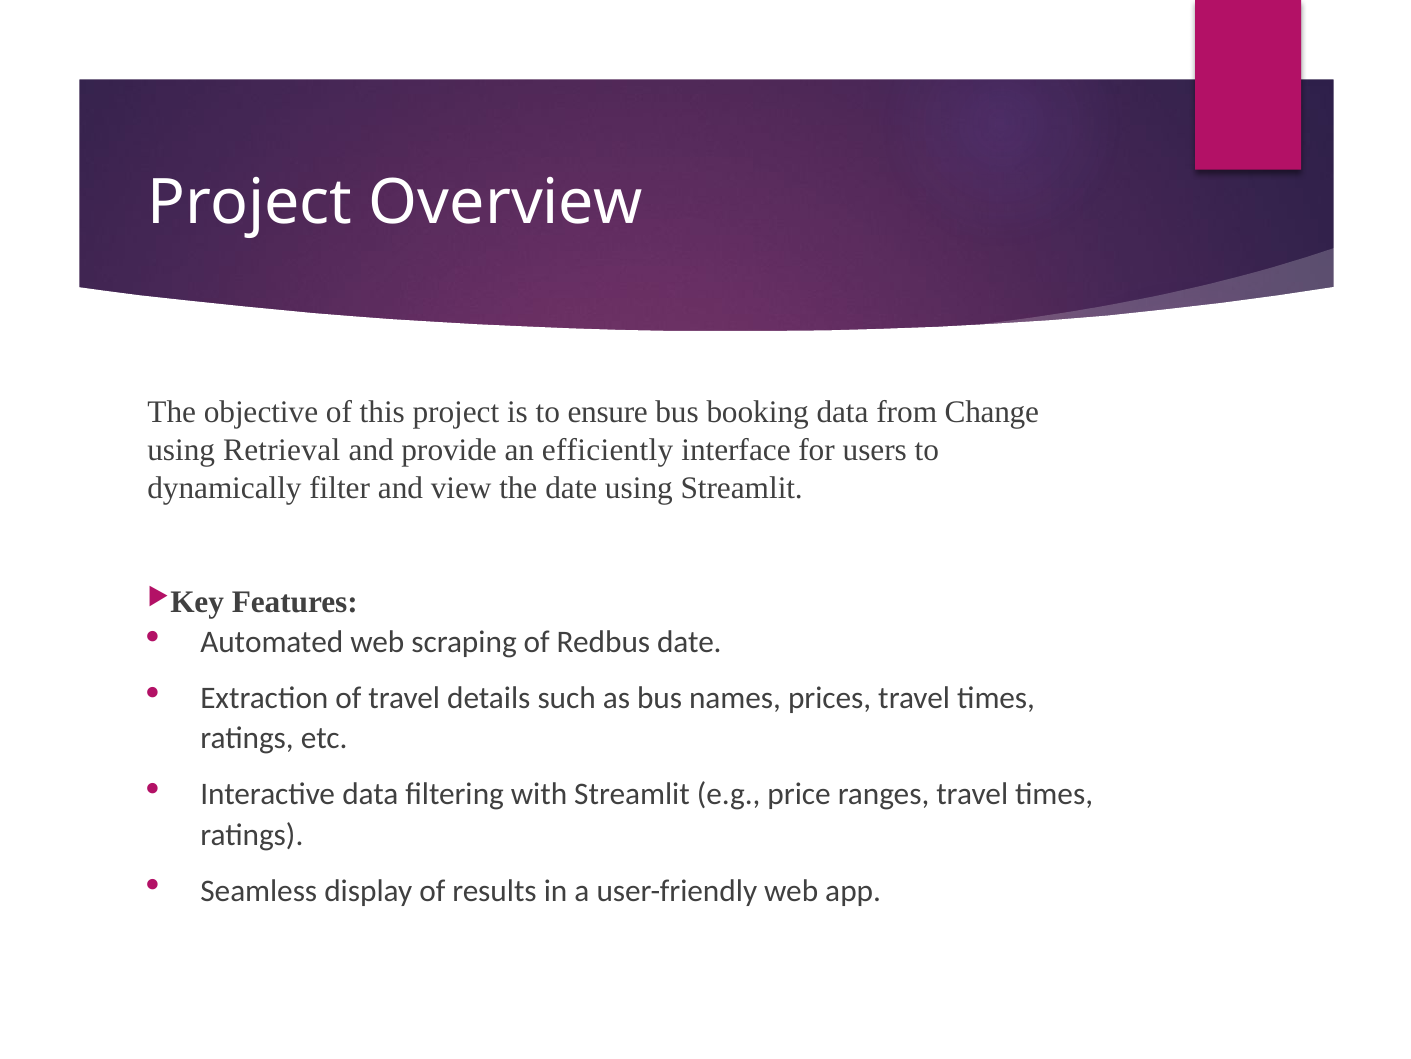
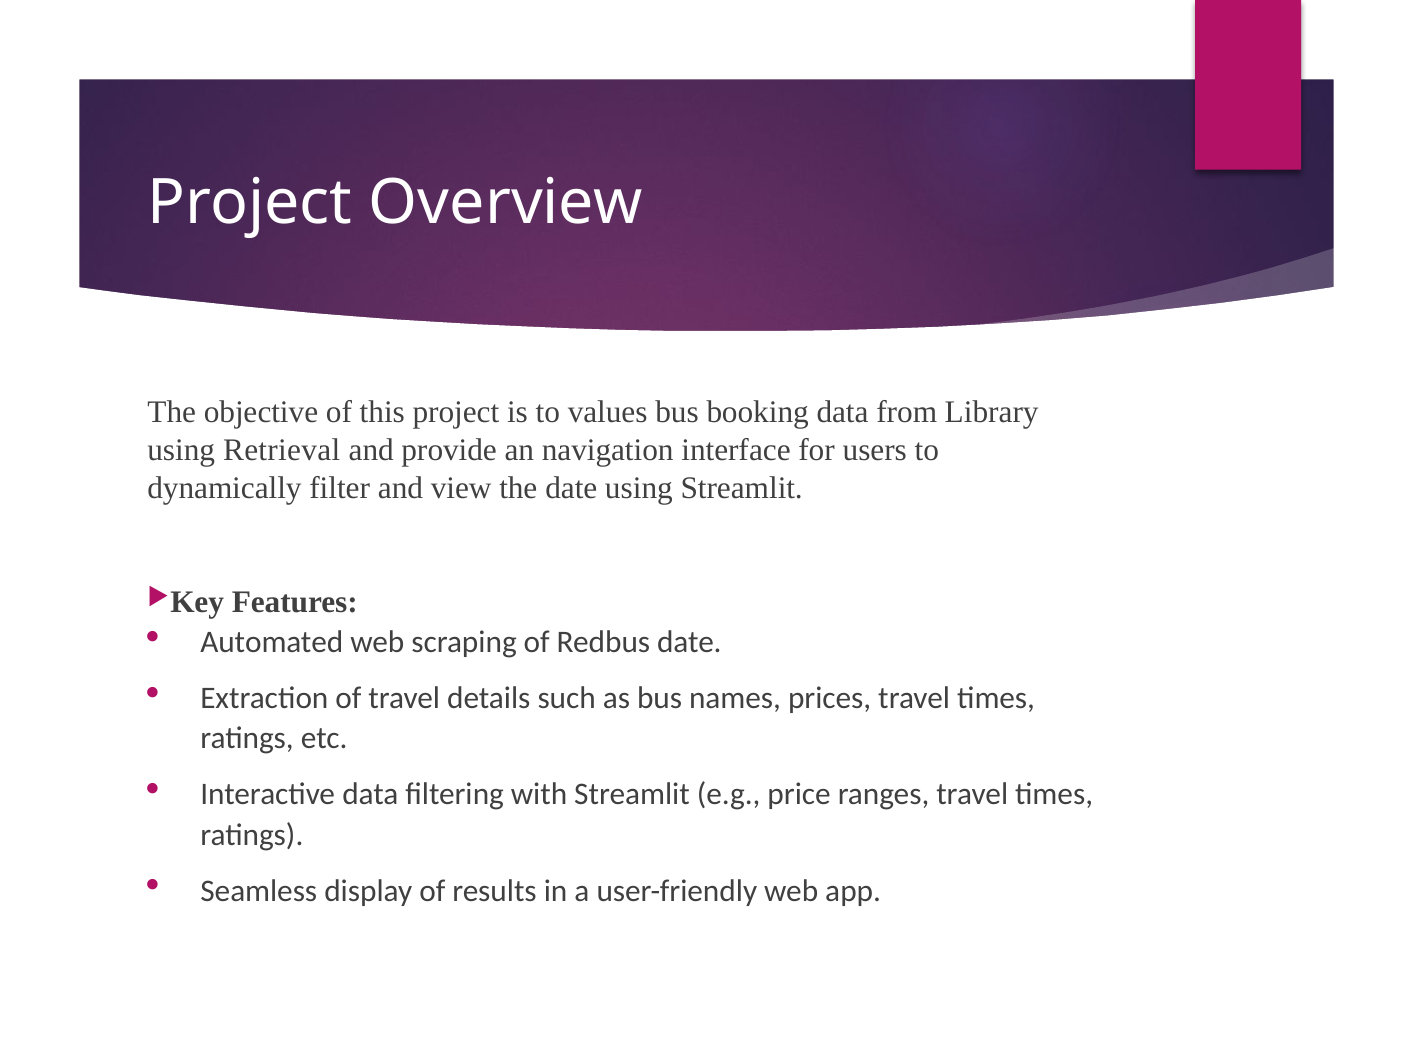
ensure: ensure -> values (608, 412)
Change: Change -> Library (992, 412)
efficiently: efficiently -> navigation (608, 450)
